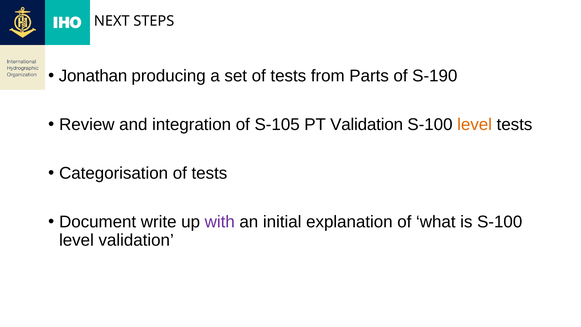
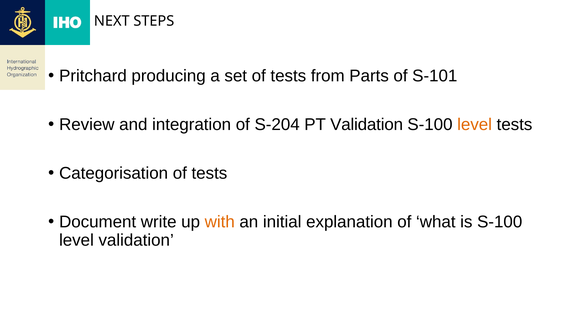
Jonathan: Jonathan -> Pritchard (93, 76)
S-190: S-190 -> S-101 (435, 76)
S-105: S-105 -> S-204 (277, 125)
with colour: purple -> orange (220, 222)
